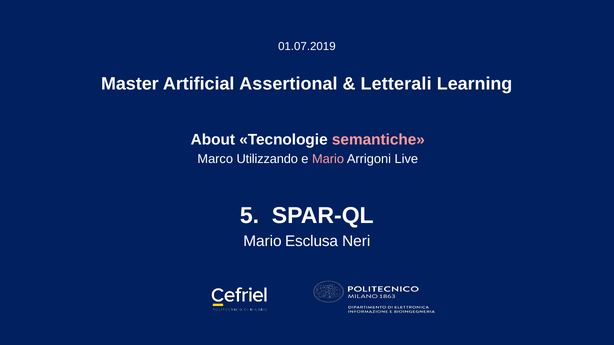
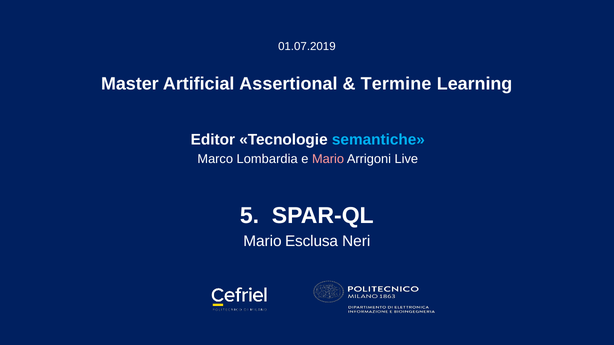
Letterali: Letterali -> Termine (396, 84)
About: About -> Editor (213, 140)
semantiche colour: pink -> light blue (378, 140)
Utilizzando: Utilizzando -> Lombardia (267, 159)
